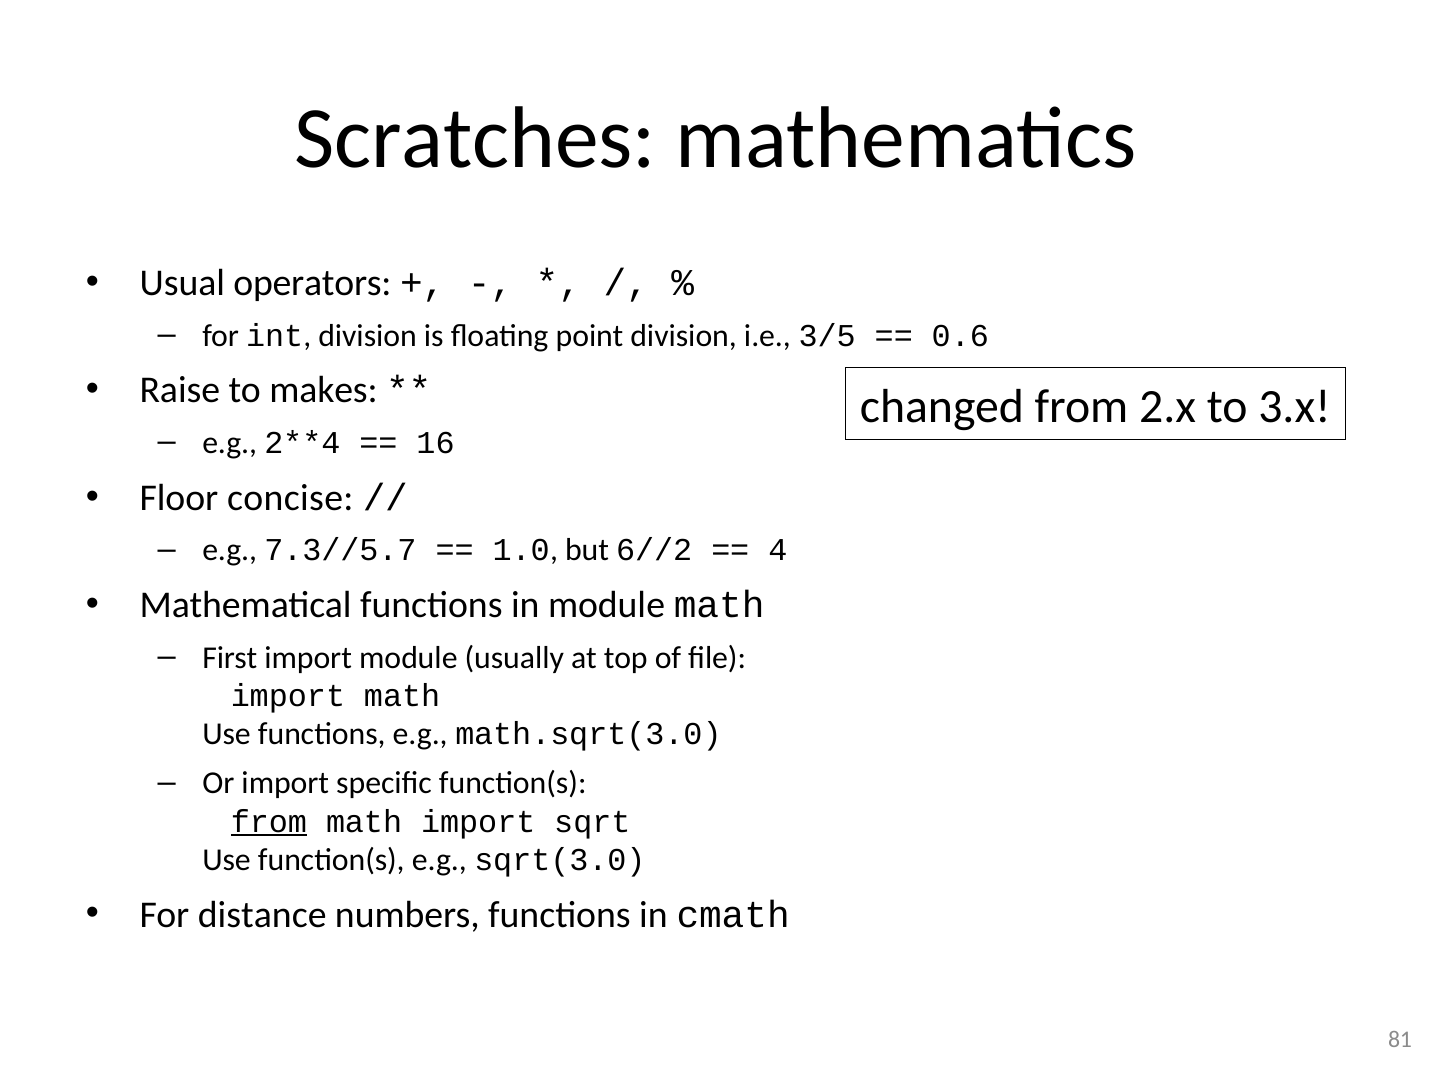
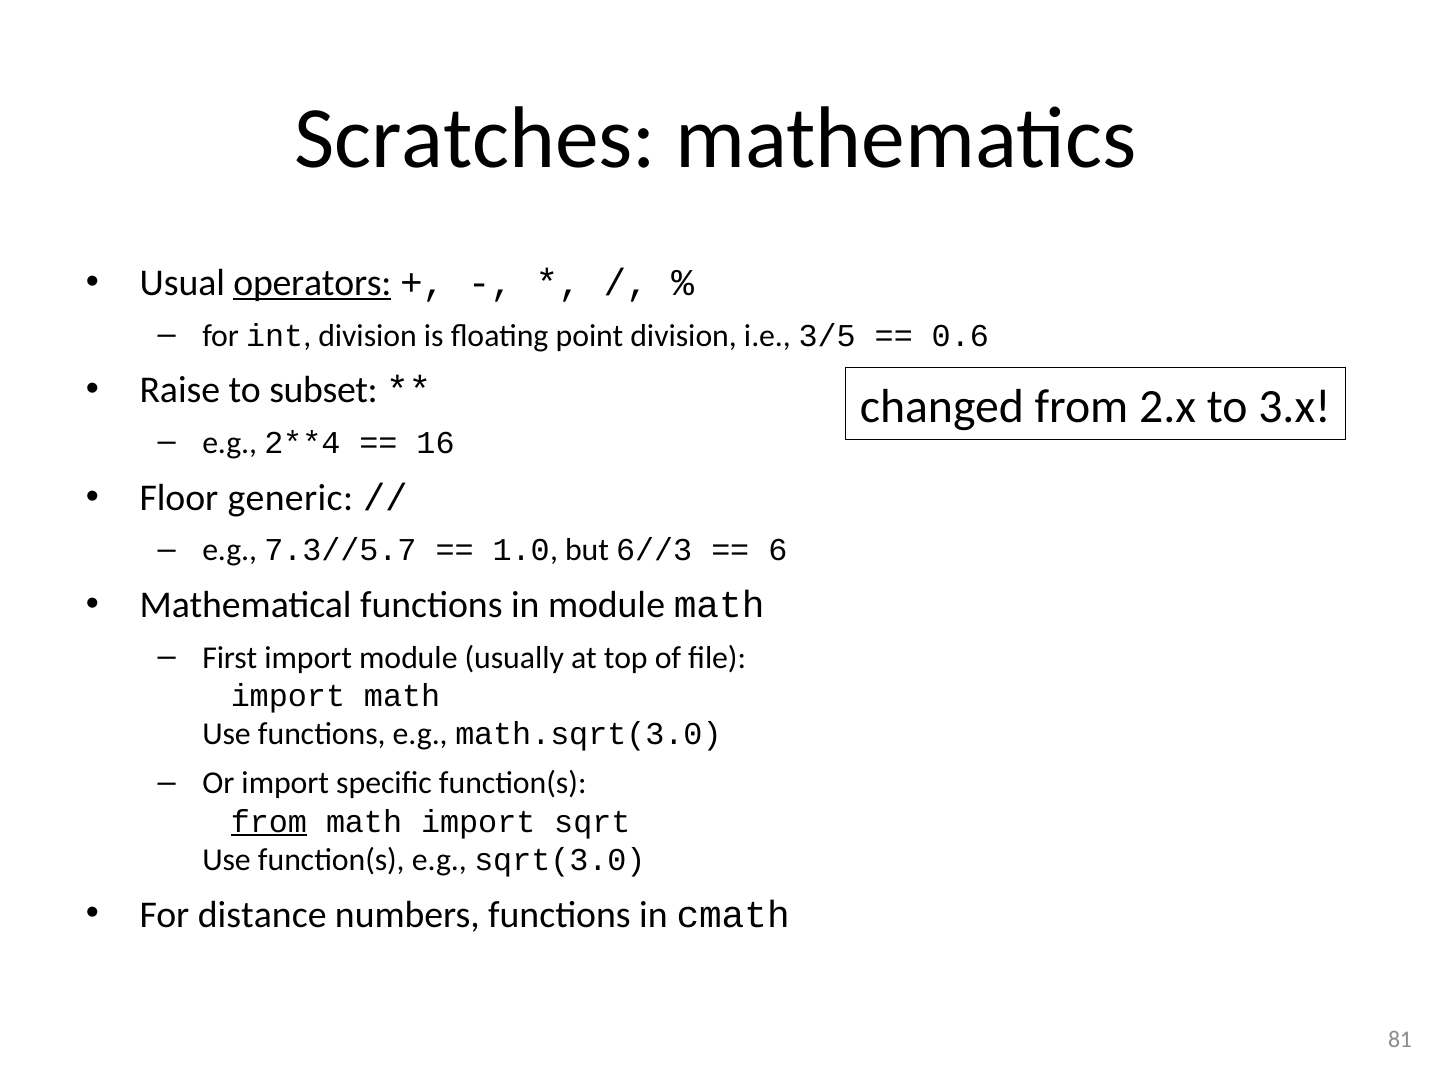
operators underline: none -> present (312, 283)
makes: makes -> subset (324, 390)
concise: concise -> generic (290, 498)
6//2: 6//2 -> 6//3 (654, 550)
4: 4 -> 6 (778, 550)
